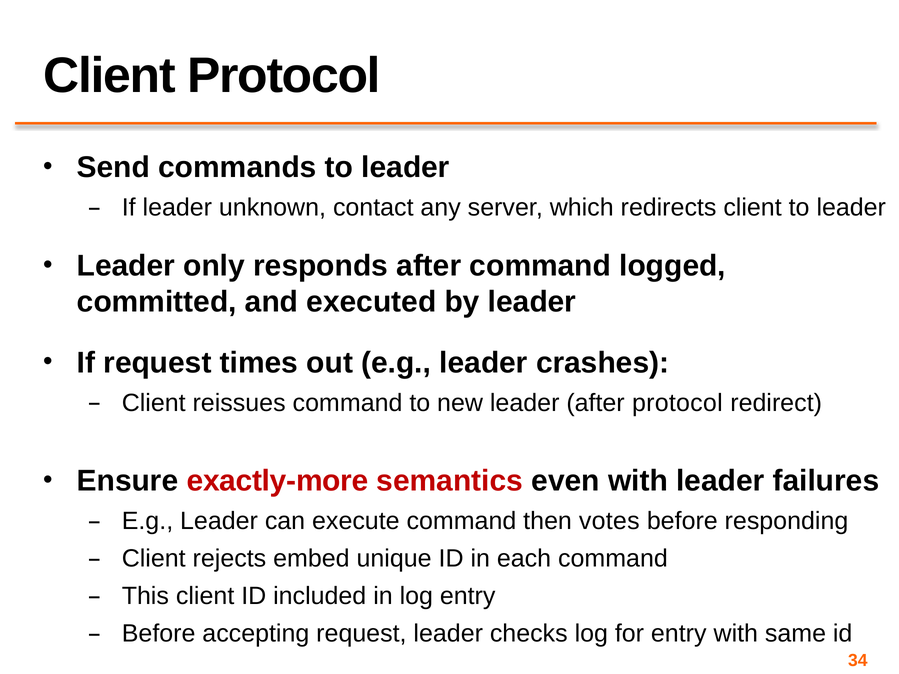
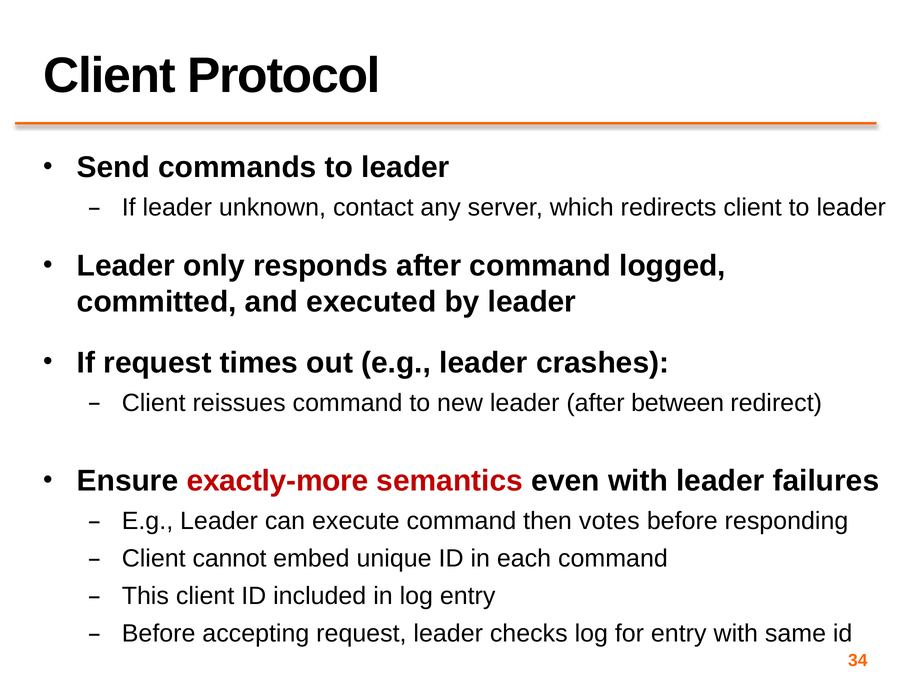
after protocol: protocol -> between (678, 403)
rejects: rejects -> cannot (230, 559)
